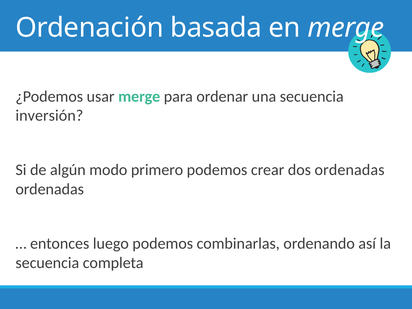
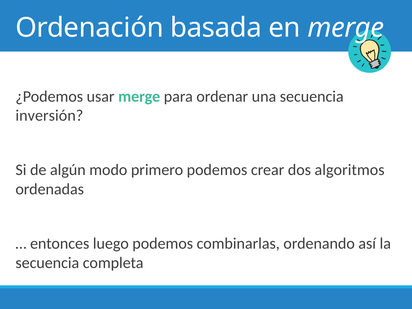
dos ordenadas: ordenadas -> algoritmos (350, 170)
